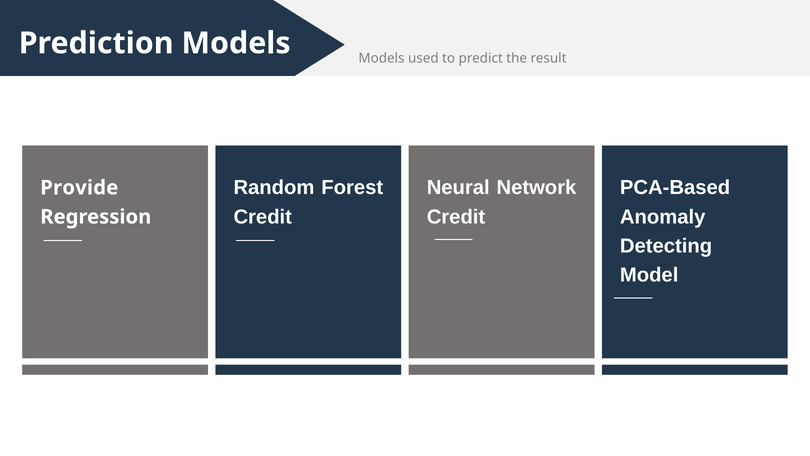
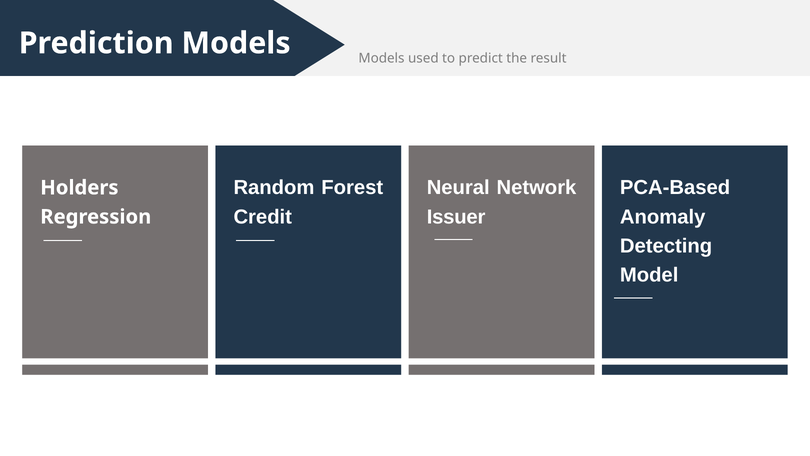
Provide: Provide -> Holders (79, 188)
Credit: Credit -> Issuer (456, 217)
